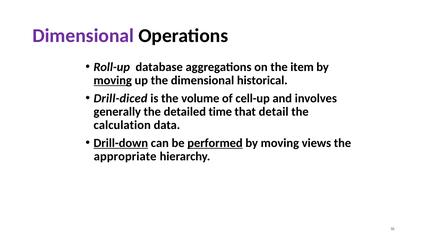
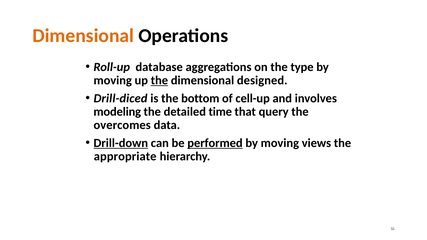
Dimensional colour: purple -> orange (83, 36)
item: item -> type (302, 67)
moving underline: present -> none (113, 80)
the underline: none -> present (159, 80)
historical: historical -> designed (262, 80)
volume: volume -> bottom (200, 98)
generally: generally -> modeling (117, 112)
detail: detail -> query (274, 112)
calculation: calculation -> overcomes (122, 125)
